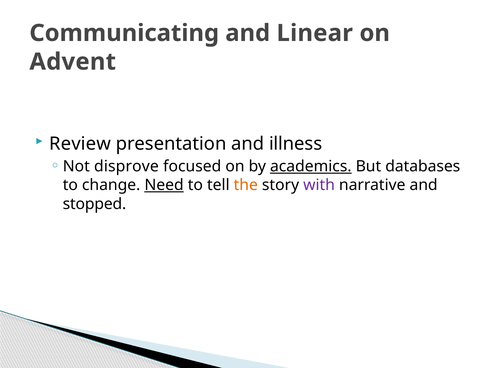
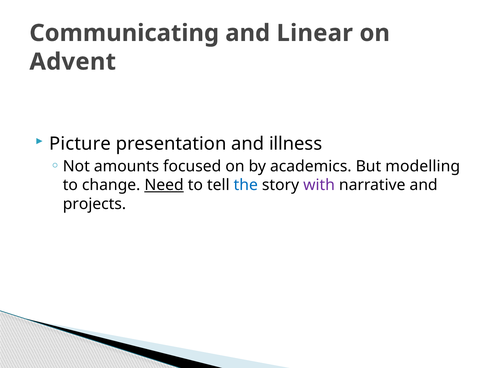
Review: Review -> Picture (80, 144)
disprove: disprove -> amounts (127, 166)
academics underline: present -> none (311, 166)
databases: databases -> modelling (423, 166)
the colour: orange -> blue (246, 185)
stopped: stopped -> projects (94, 204)
